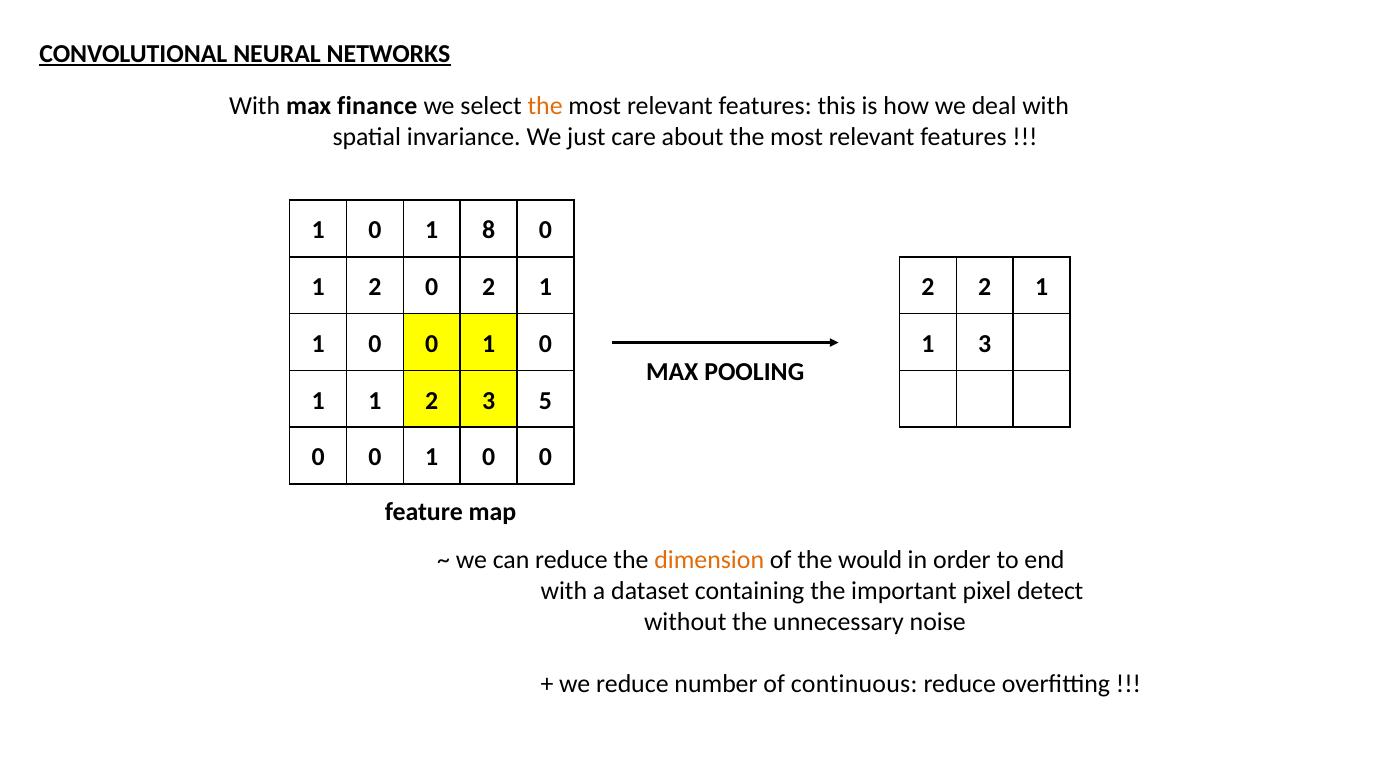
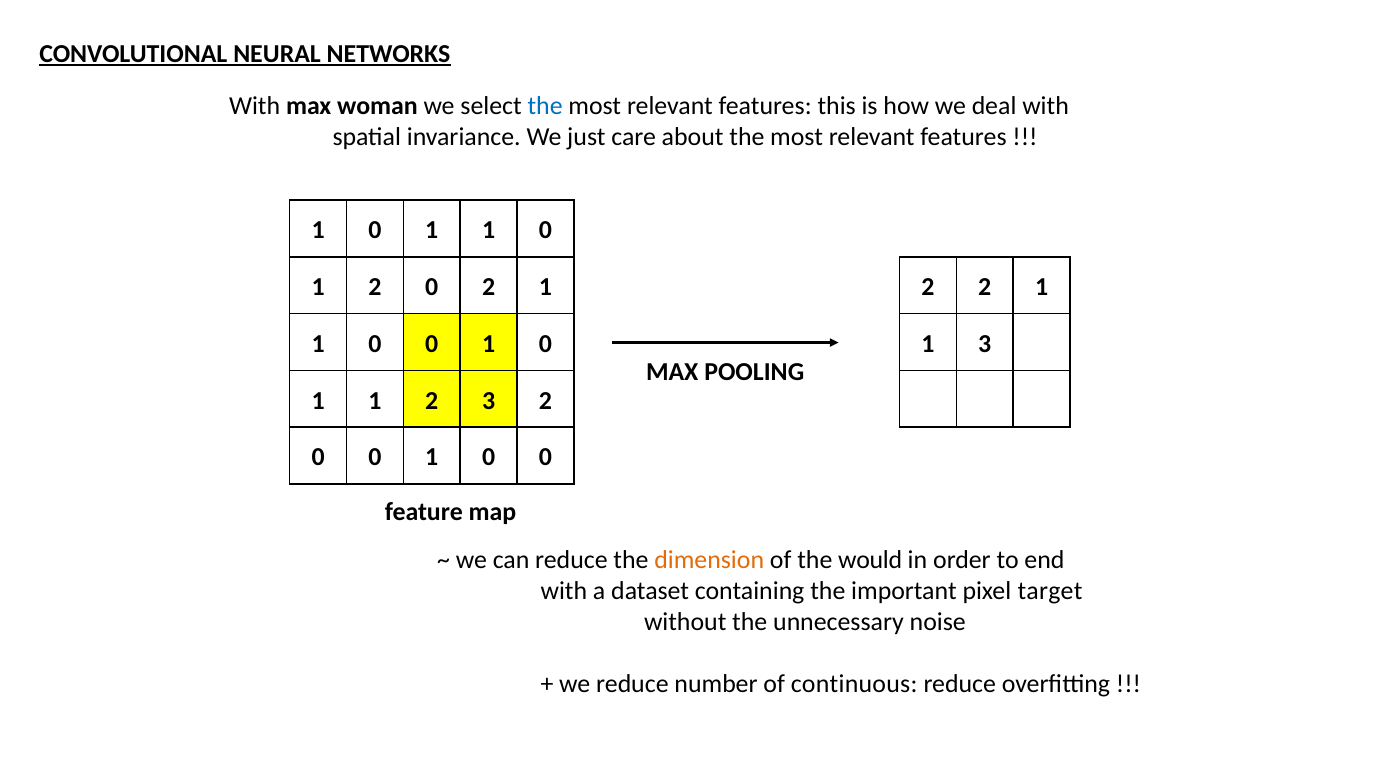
finance: finance -> woman (377, 106)
the colour: orange -> blue (545, 106)
8: 8 -> 1 (489, 231)
3 5: 5 -> 2 (545, 401)
detect: detect -> target (1050, 591)
